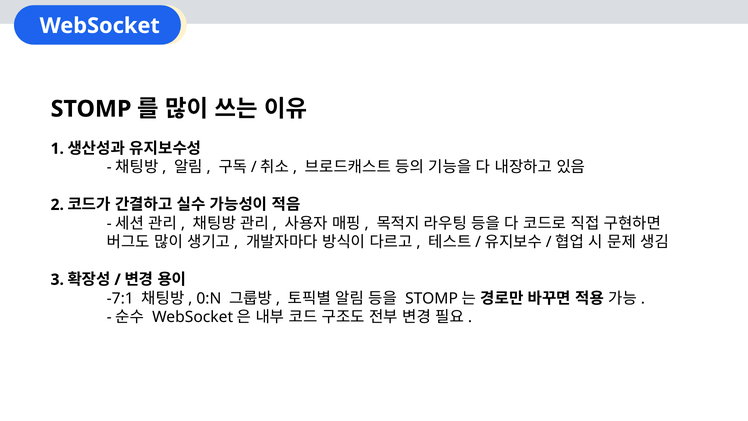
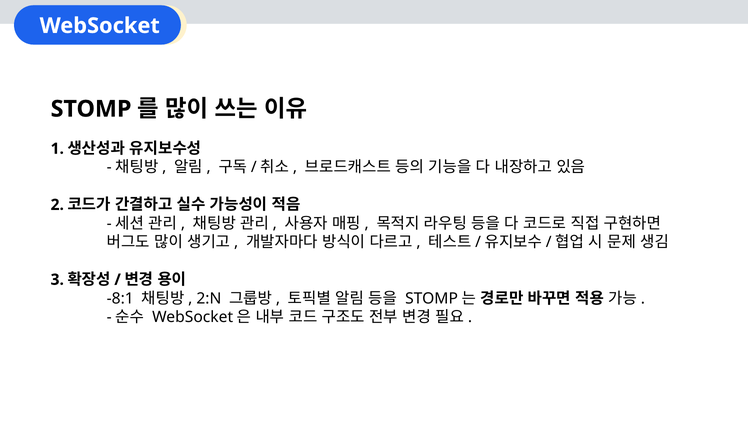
-7:1: -7:1 -> -8:1 (120, 298)
0:N: 0:N -> 2:N (209, 298)
